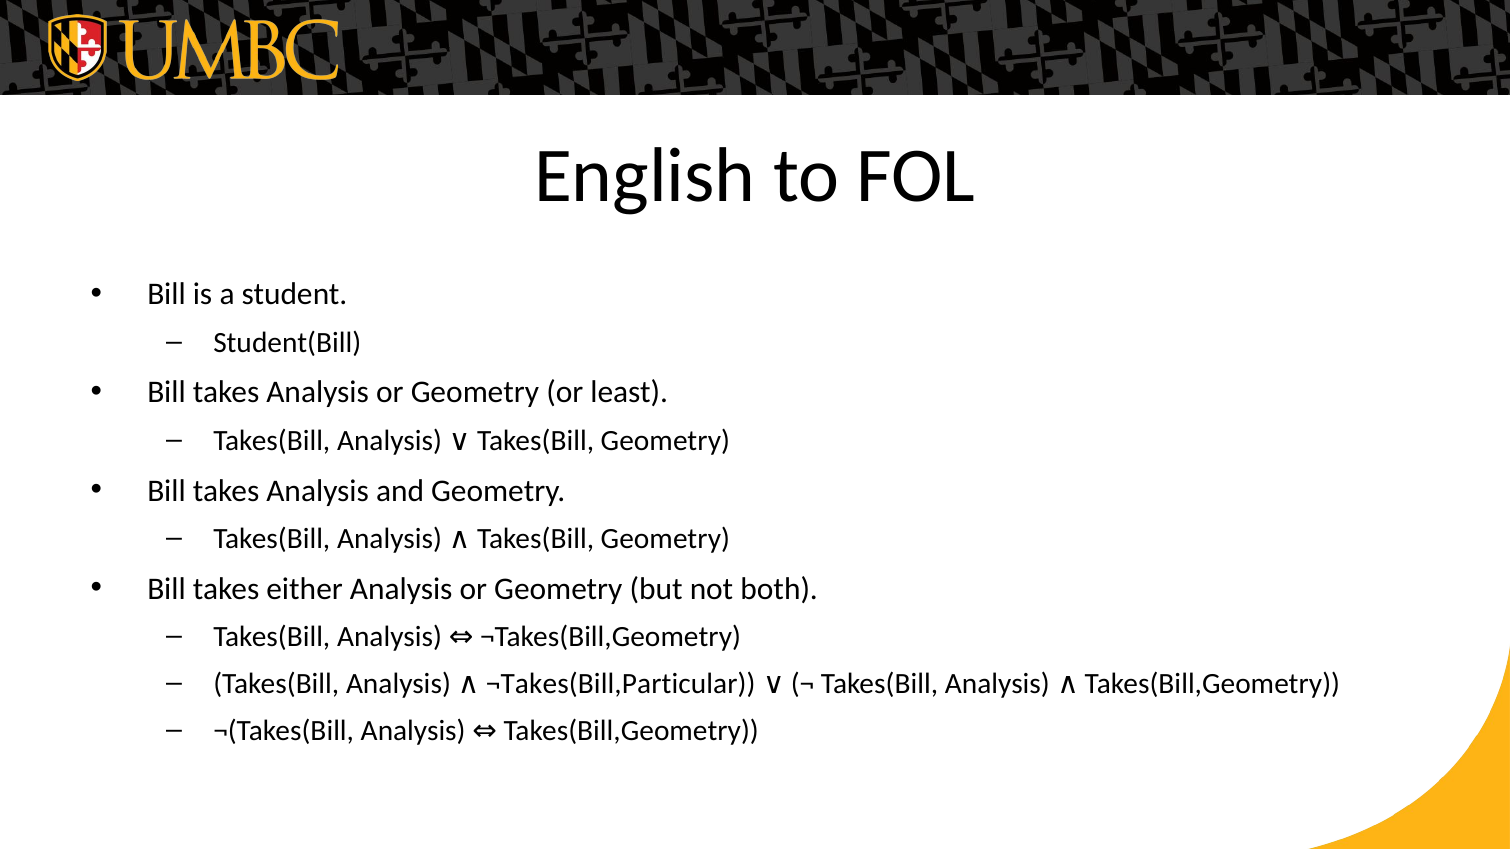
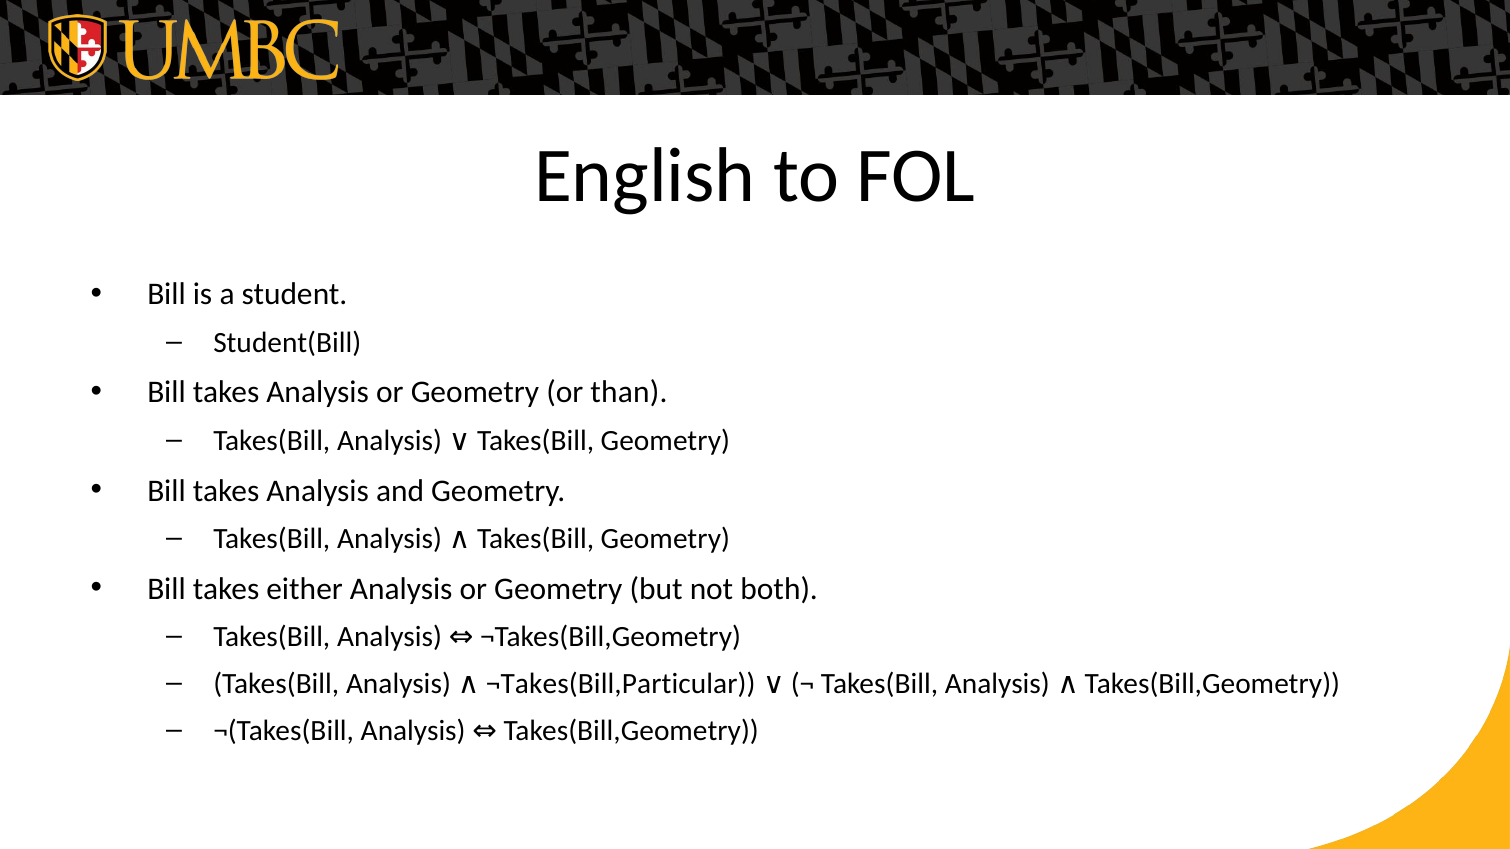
least: least -> than (629, 393)
